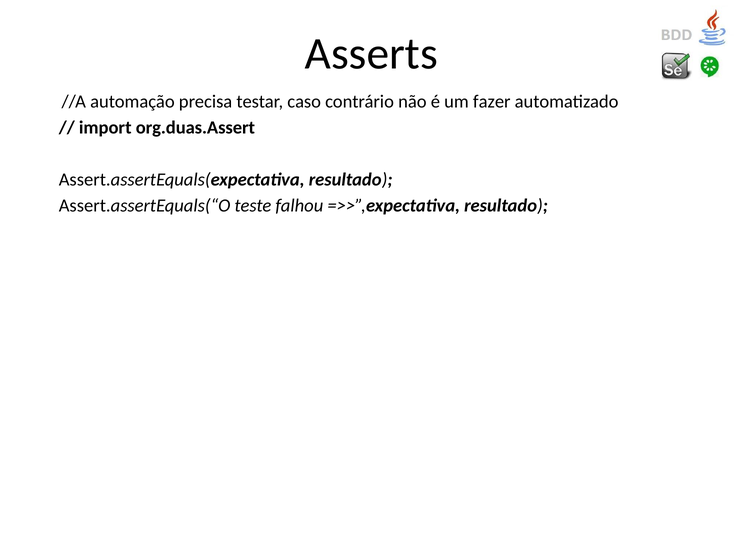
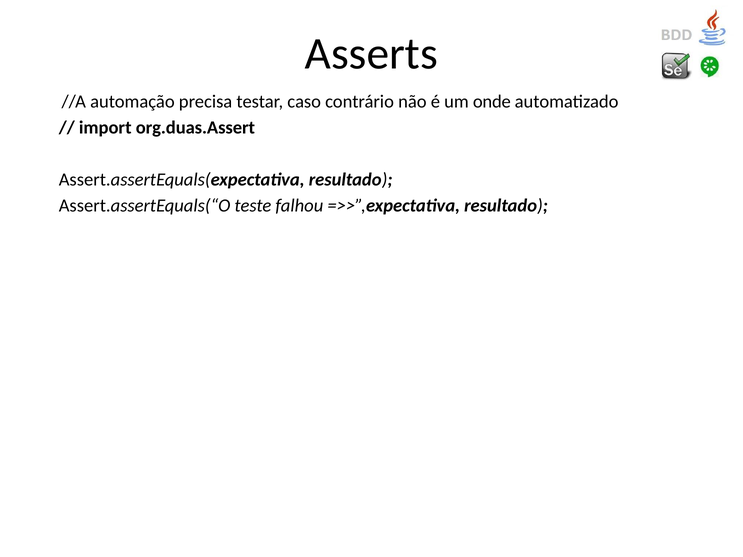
fazer: fazer -> onde (492, 102)
